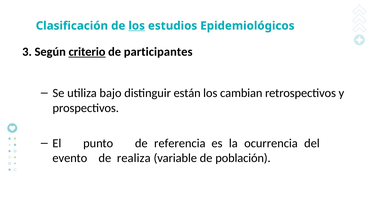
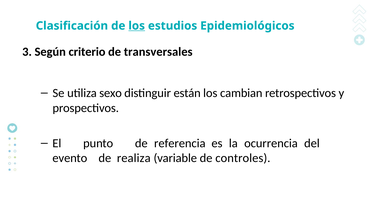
criterio underline: present -> none (87, 52)
participantes: participantes -> transversales (158, 52)
bajo: bajo -> sexo (111, 93)
población: población -> controles (243, 158)
